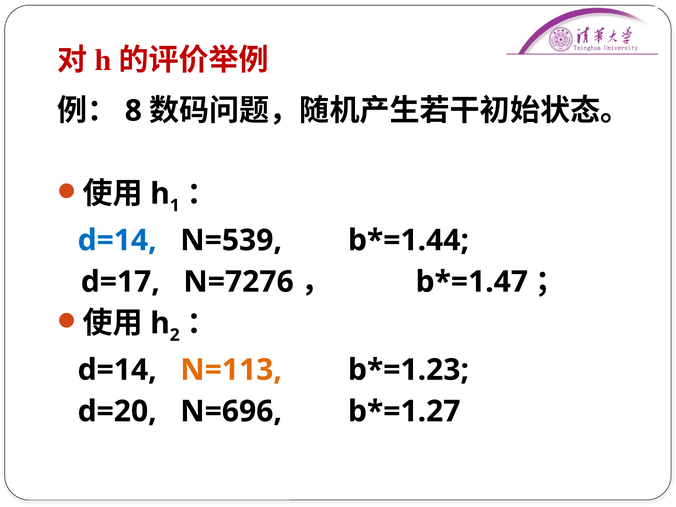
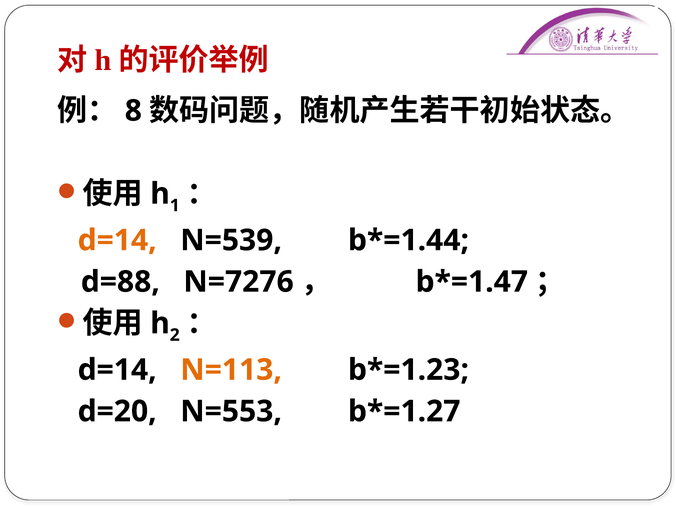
d=14 colour: blue -> orange (117, 240)
d=17: d=17 -> d=88 (120, 282)
N=696: N=696 -> N=553 (231, 411)
